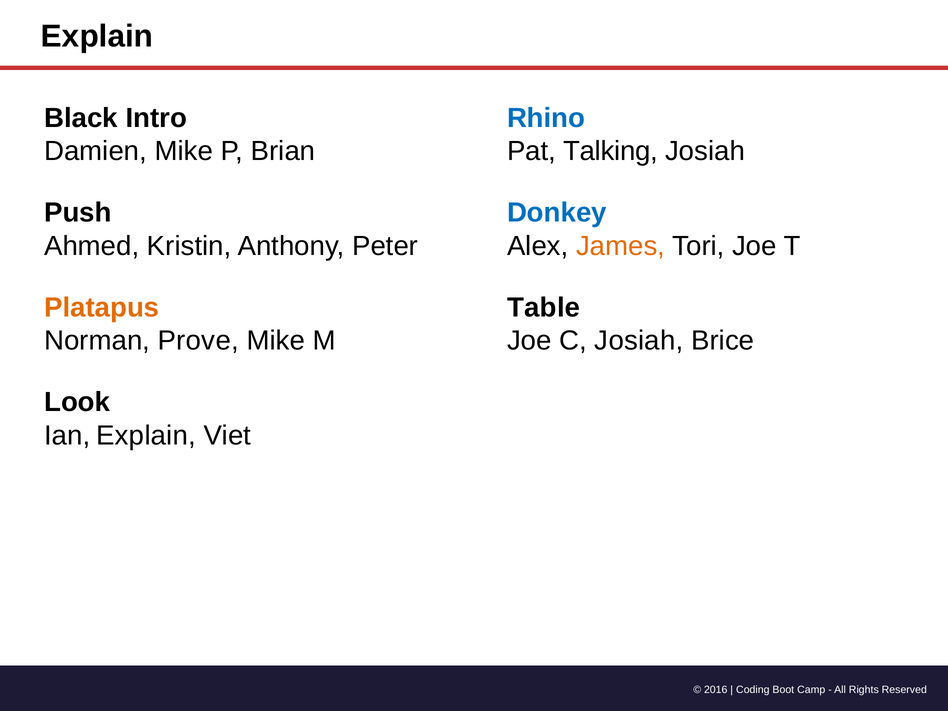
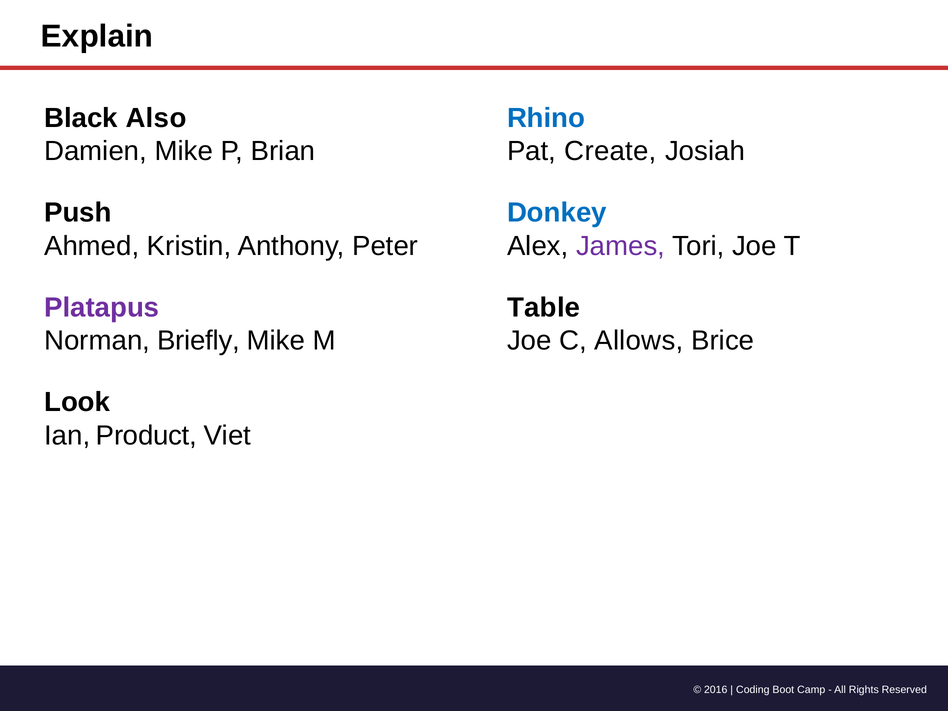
Intro: Intro -> Also (156, 118)
Talking: Talking -> Create (610, 151)
James colour: orange -> purple (621, 246)
Platapus colour: orange -> purple (102, 308)
Prove: Prove -> Briefly (199, 341)
C Josiah: Josiah -> Allows (639, 341)
Ian Explain: Explain -> Product (146, 436)
